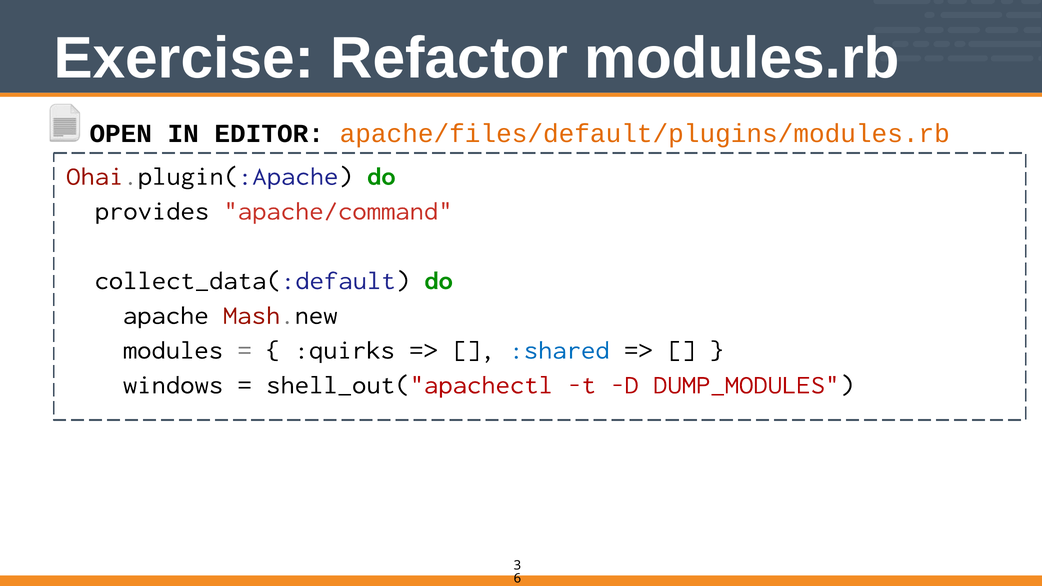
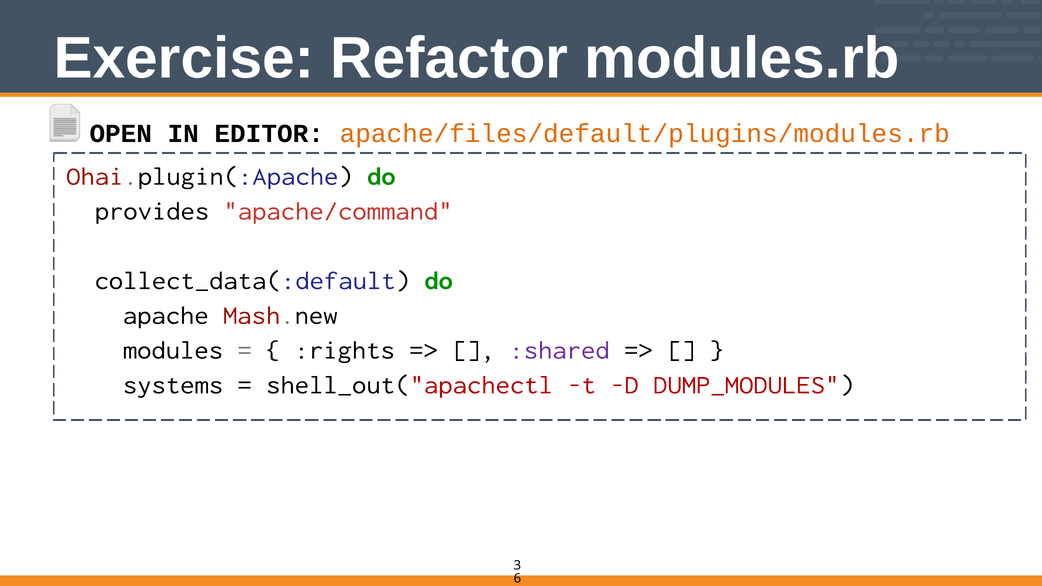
:quirks: :quirks -> :rights (345, 350)
:shared colour: blue -> purple (560, 350)
windows: windows -> systems (173, 385)
